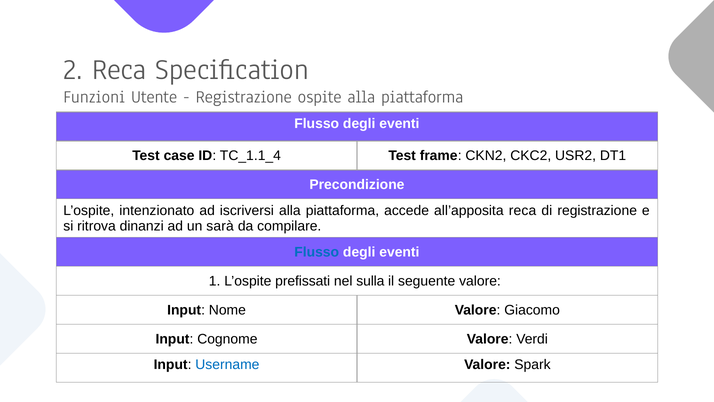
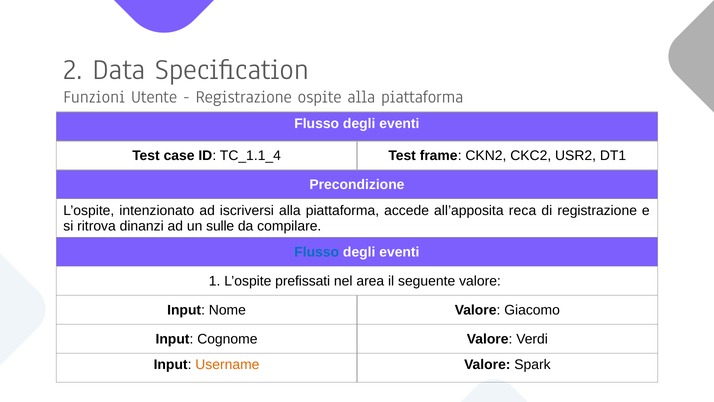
2 Reca: Reca -> Data (119, 69)
sarà: sarà -> sulle (220, 226)
sulla: sulla -> area (370, 281)
Username colour: blue -> orange (227, 365)
